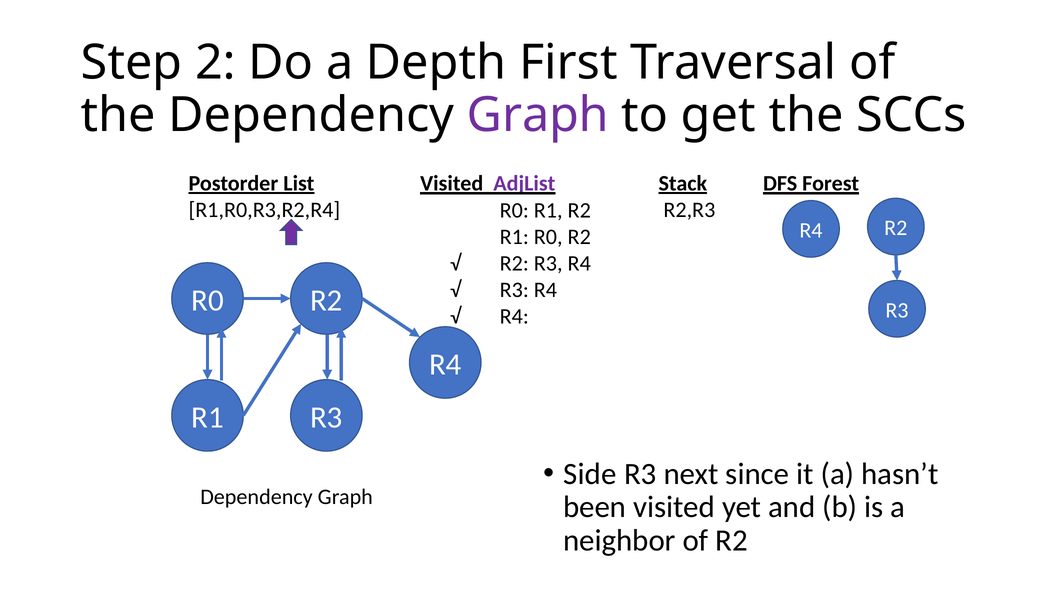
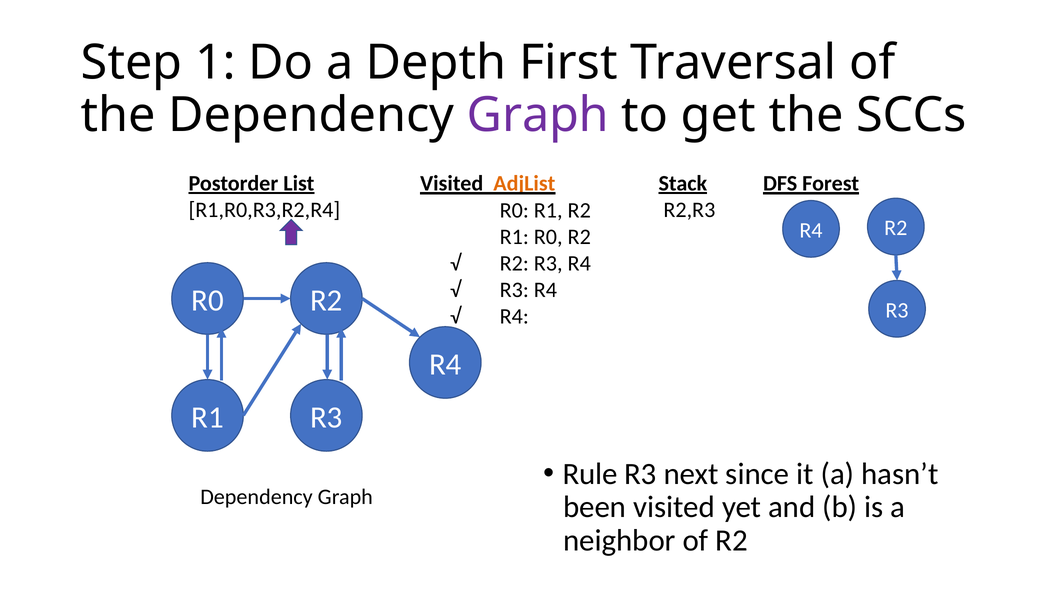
2: 2 -> 1 (216, 63)
AdjList colour: purple -> orange (524, 184)
Side: Side -> Rule (590, 474)
